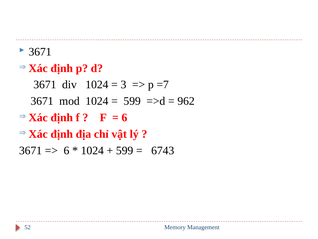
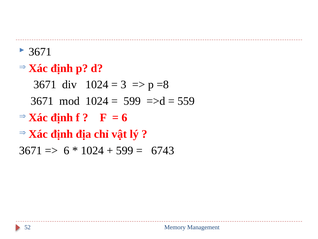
=7: =7 -> =8 (163, 85)
962: 962 -> 559 (186, 101)
